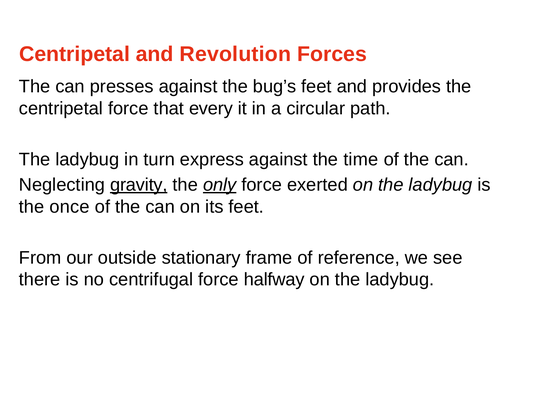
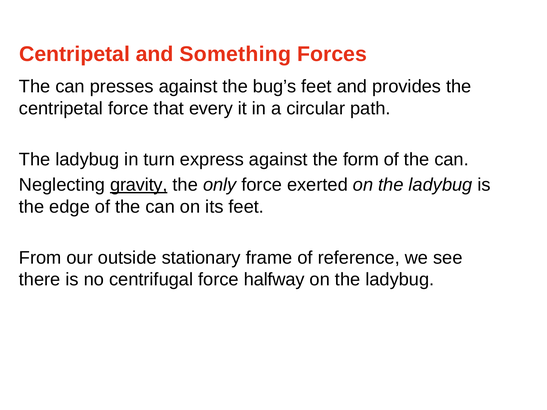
Revolution: Revolution -> Something (235, 54)
time: time -> form (361, 159)
only underline: present -> none (220, 185)
once: once -> edge (70, 207)
